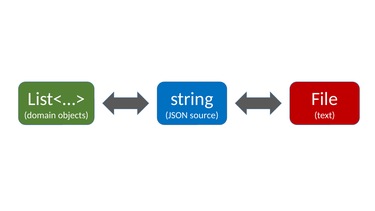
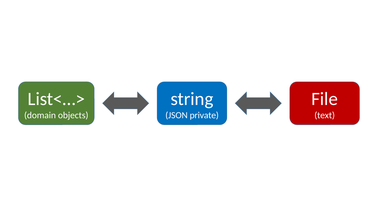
source: source -> private (204, 115)
